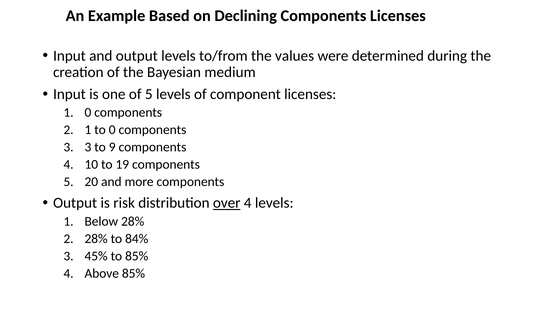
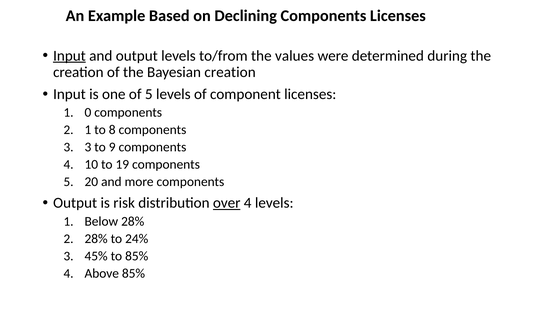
Input underline: none -> present (69, 56)
Bayesian medium: medium -> creation (230, 72)
to 0: 0 -> 8 (112, 130)
84%: 84% -> 24% (137, 239)
